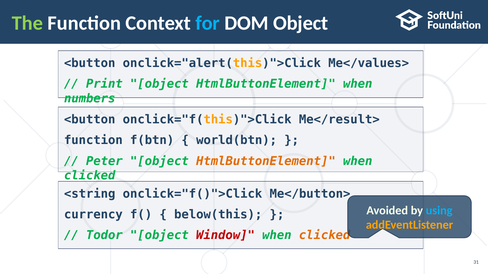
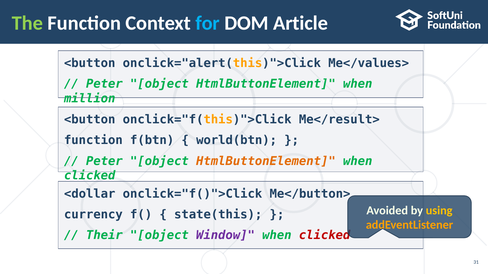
DOM Object: Object -> Article (301, 23)
Print: Print -> Peter (104, 84)
numbers: numbers -> million (90, 99)
<string: <string -> <dollar (90, 194)
using colour: light blue -> yellow (439, 211)
below(this: below(this -> state(this (218, 215)
Todor: Todor -> Their (104, 236)
Window colour: red -> purple (225, 236)
clicked colour: orange -> red (325, 236)
